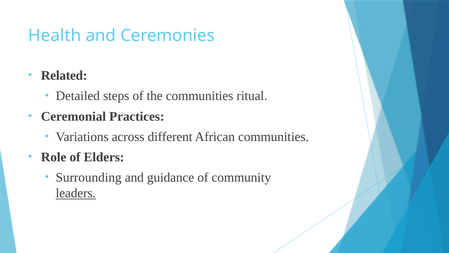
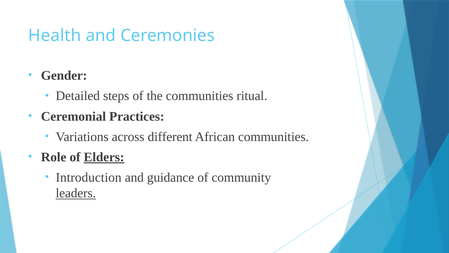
Related: Related -> Gender (64, 75)
Elders underline: none -> present (104, 157)
Surrounding: Surrounding -> Introduction (89, 177)
